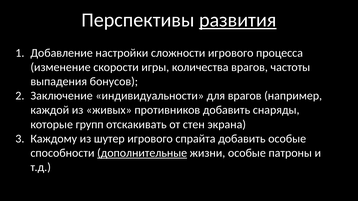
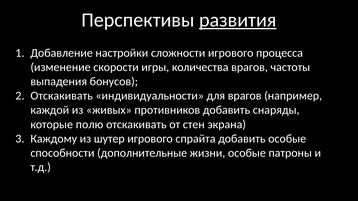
Заключение: Заключение -> Отскакивать (62, 96)
групп: групп -> полю (90, 125)
дополнительные underline: present -> none (142, 153)
